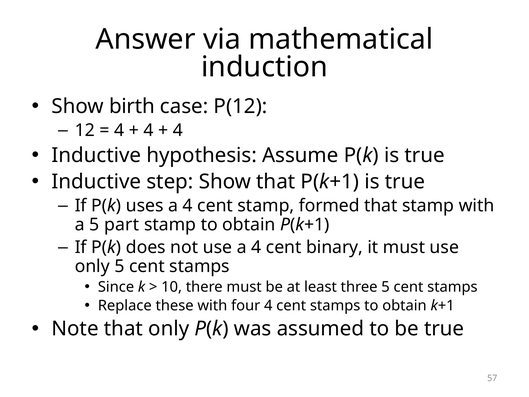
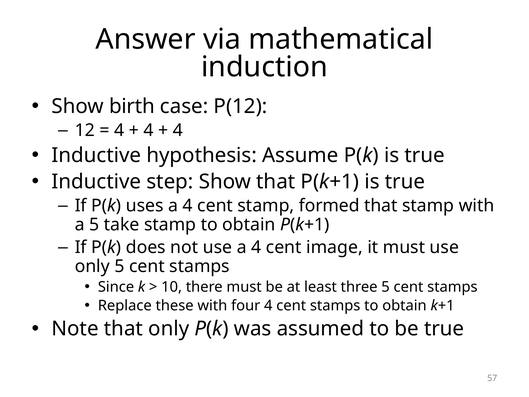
part: part -> take (122, 225)
binary: binary -> image (334, 247)
